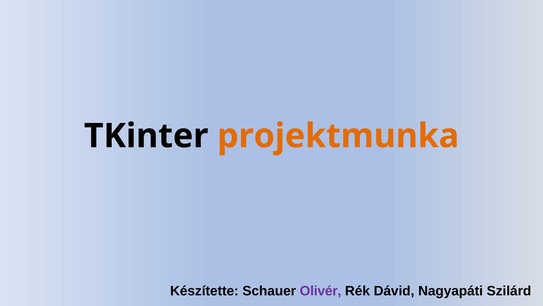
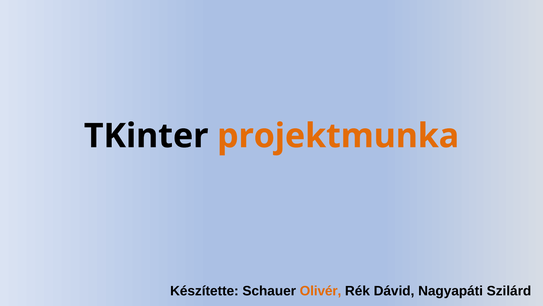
Olivér colour: purple -> orange (321, 290)
